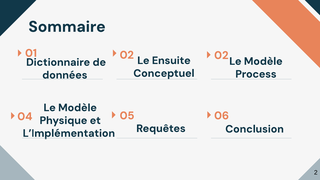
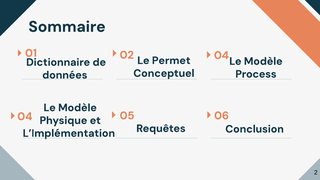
02 02: 02 -> 04 (221, 55)
Ensuite: Ensuite -> Permet (171, 60)
